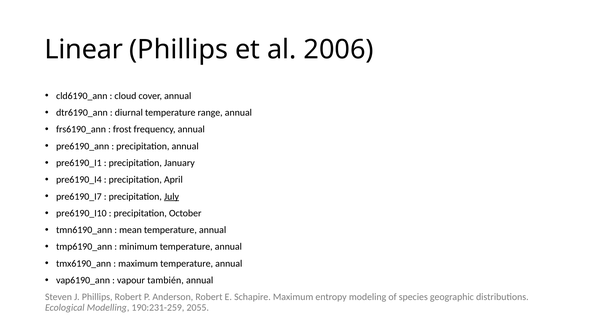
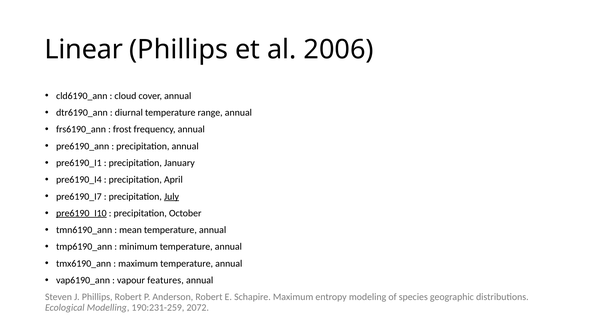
pre6190_I10 underline: none -> present (81, 213)
también: también -> features (165, 281)
2055: 2055 -> 2072 (198, 308)
